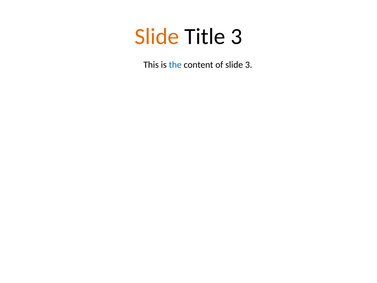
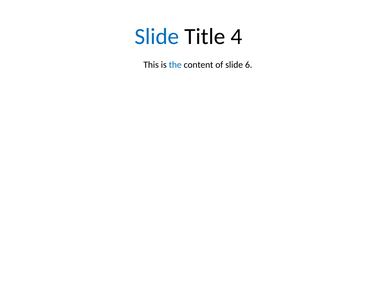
Slide colour: orange -> blue (157, 36)
Title 3: 3 -> 4 (236, 36)
slide 3: 3 -> 6 (249, 65)
